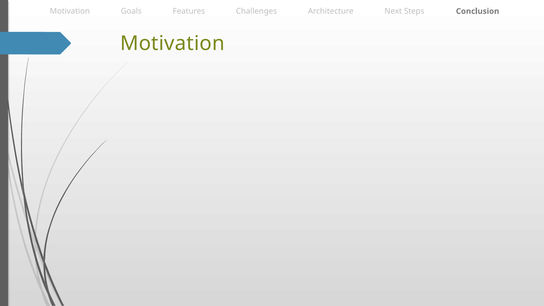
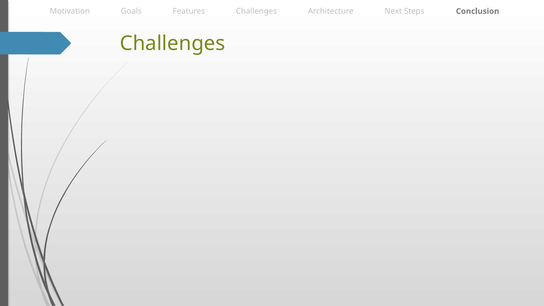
Motivation: Motivation -> Challenges (172, 44)
